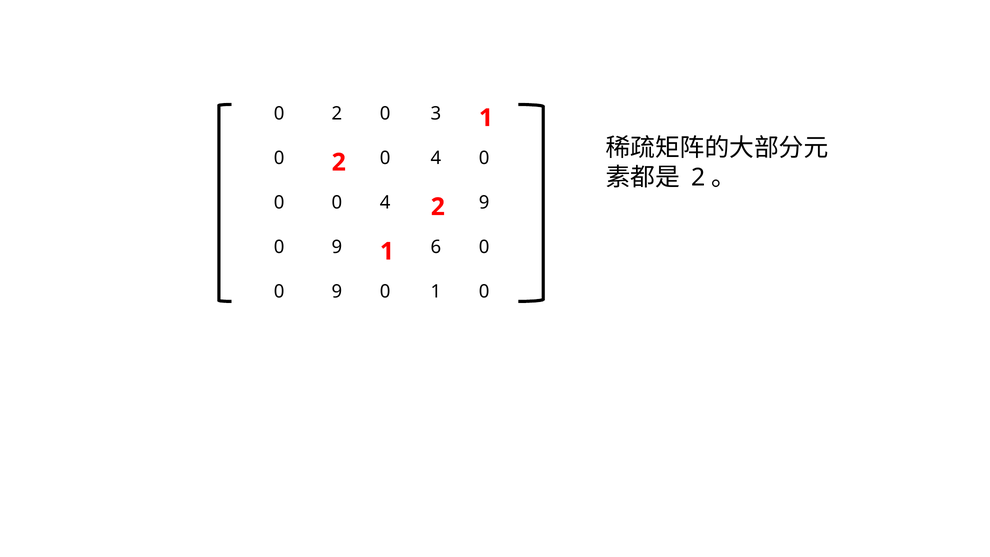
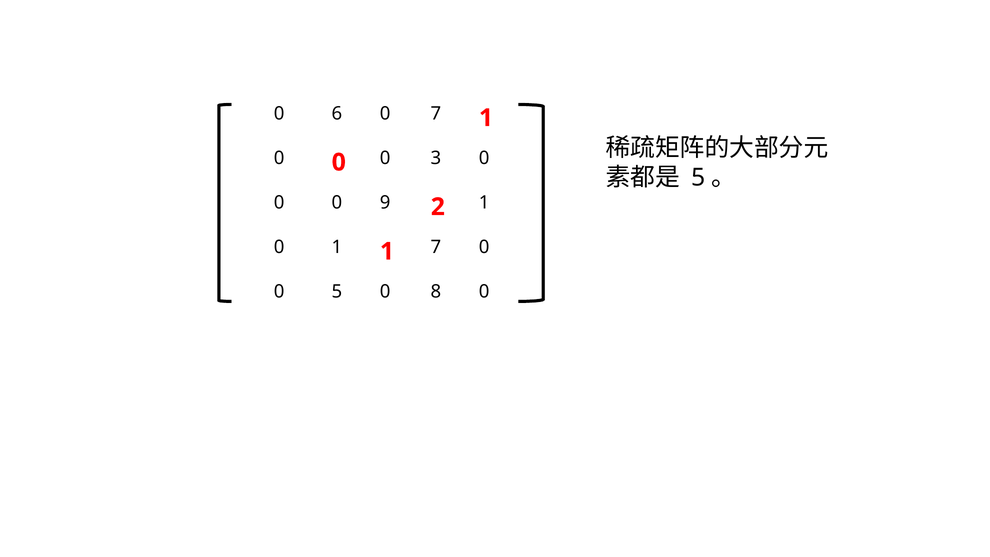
2: 2 -> 6 (337, 114)
0 3: 3 -> 7 (436, 114)
2: 2 -> 0 (339, 162)
4: 4 -> 3 (436, 158)
2: 2 -> 5 (698, 178)
0 0 4: 4 -> 9 (385, 203)
2 9: 9 -> 1 (484, 203)
9: 9 -> 1 (337, 247)
1 6: 6 -> 7 (436, 247)
9: 9 -> 5 (337, 292)
0 1: 1 -> 8 (436, 292)
